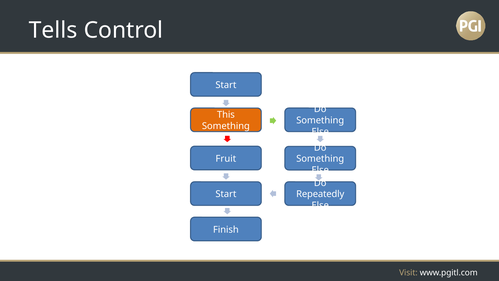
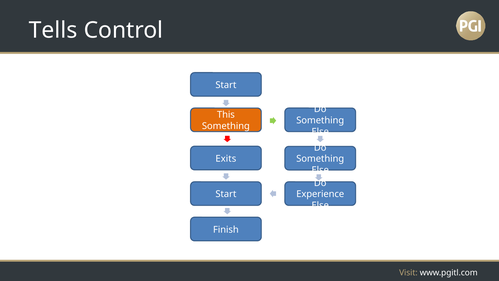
Fruit: Fruit -> Exits (226, 158)
Repeatedly: Repeatedly -> Experience (320, 194)
